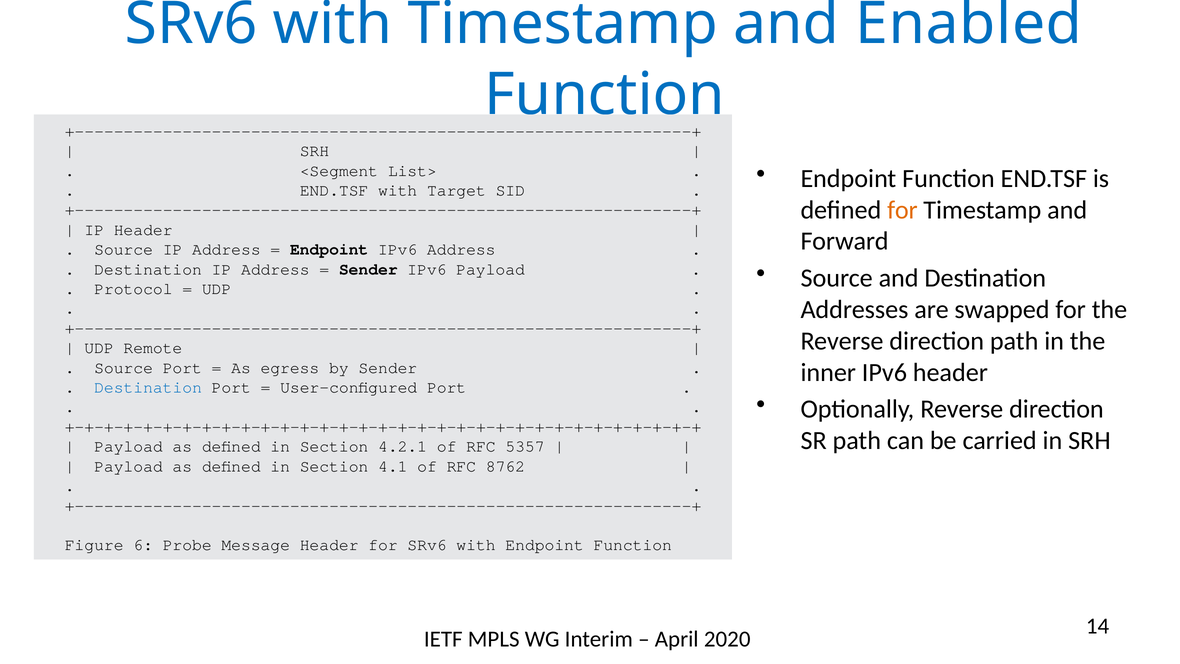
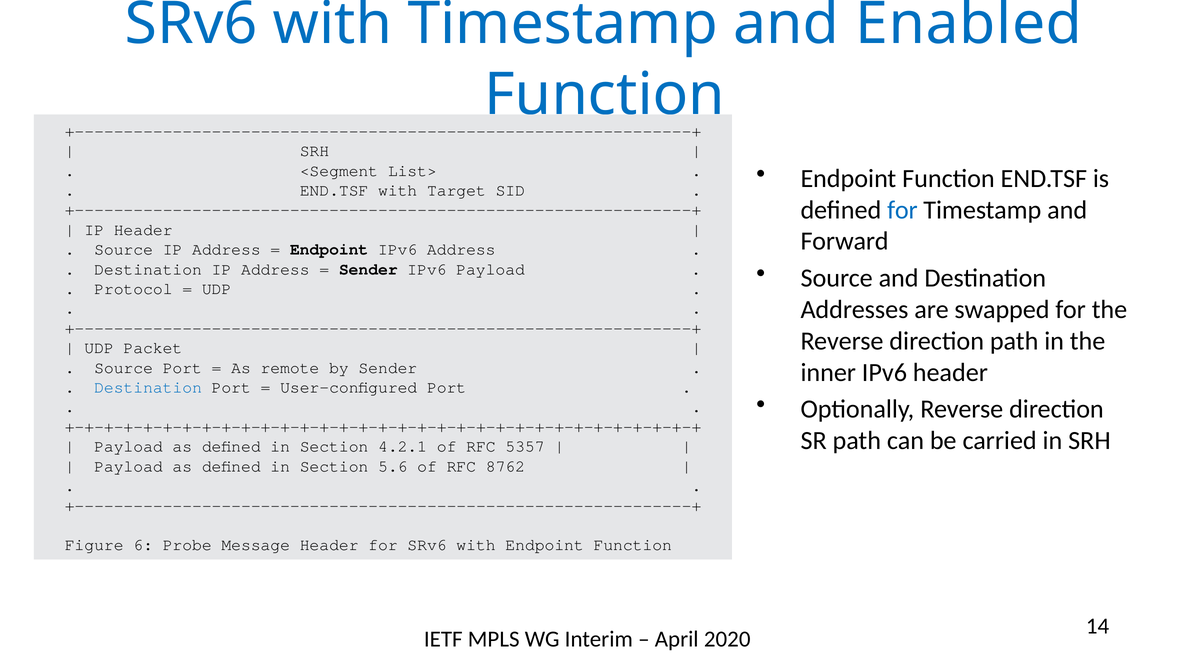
for colour: orange -> blue (902, 210)
Remote: Remote -> Packet (153, 348)
egress: egress -> remote (290, 368)
4.1: 4.1 -> 5.6 (393, 466)
